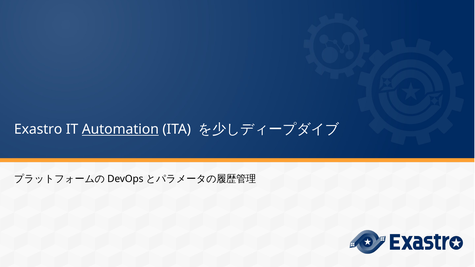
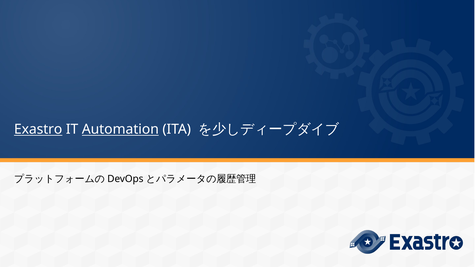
Exastro underline: none -> present (38, 129)
